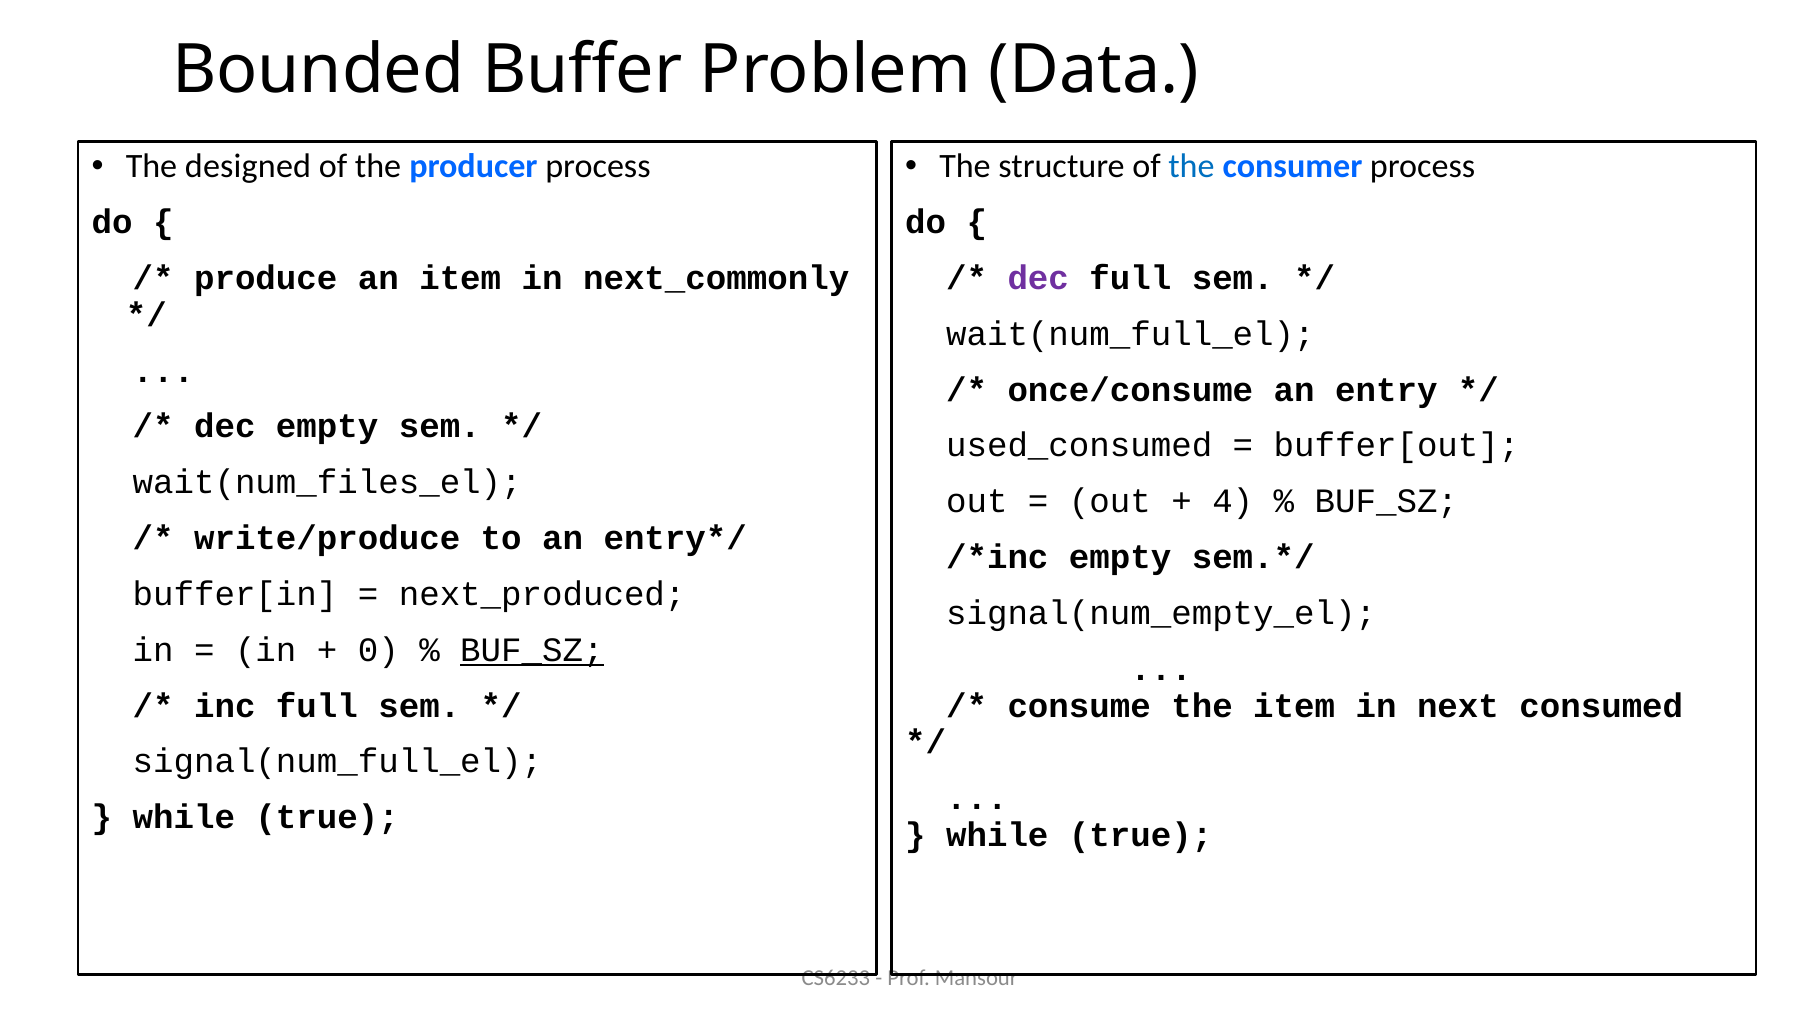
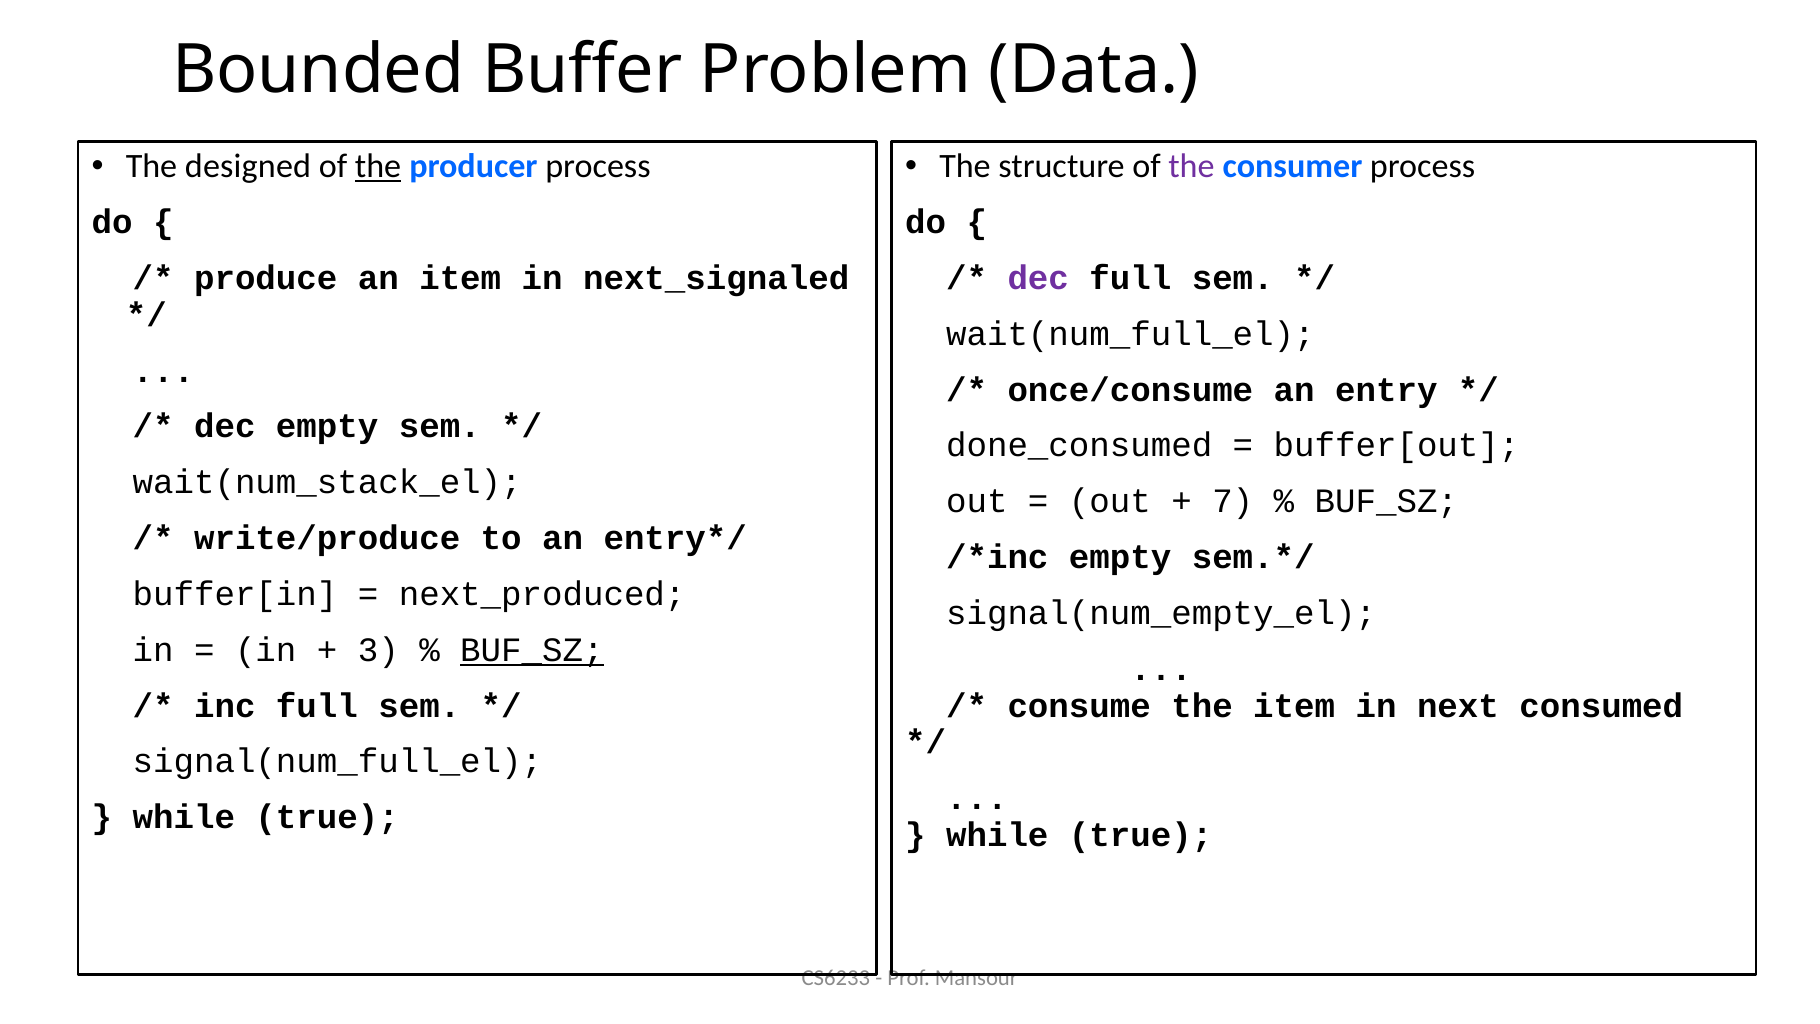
the underline: none -> present (378, 166)
the colour: blue -> purple (1191, 166)
next_commonly: next_commonly -> next_signaled (716, 278)
used_consumed: used_consumed -> done_consumed (1079, 445)
wait(num_files_el: wait(num_files_el -> wait(num_stack_el (327, 482)
4: 4 -> 7 (1233, 501)
0: 0 -> 3 (378, 650)
